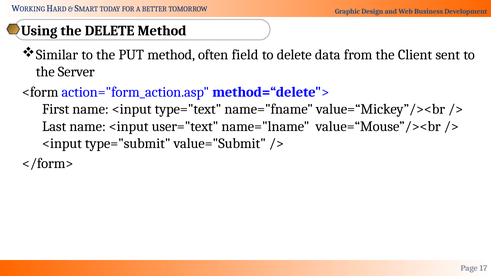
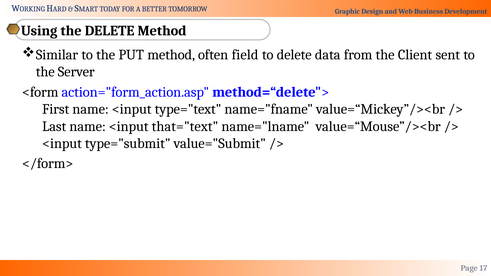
user="text: user="text -> that="text (185, 126)
